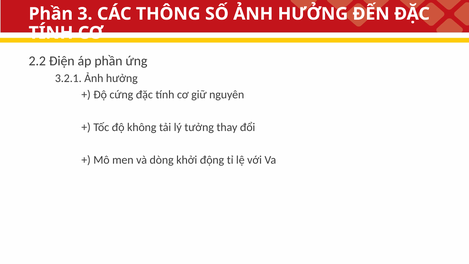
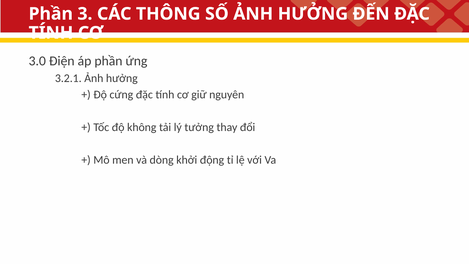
2.2: 2.2 -> 3.0 (37, 61)
